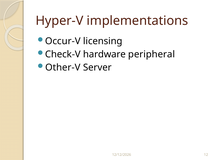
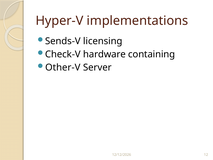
Occur-V: Occur-V -> Sends-V (63, 41)
peripheral: peripheral -> containing (152, 54)
